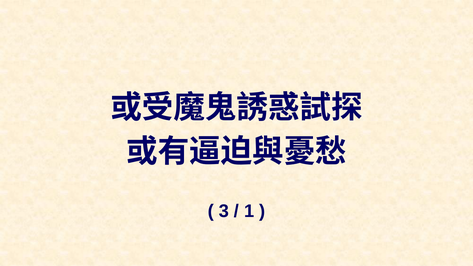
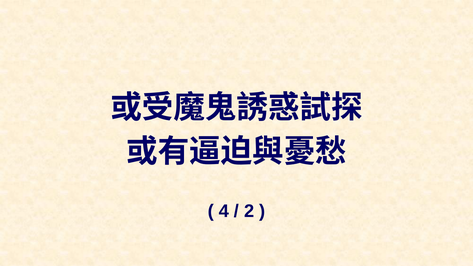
3: 3 -> 4 (224, 211)
1: 1 -> 2 (249, 211)
